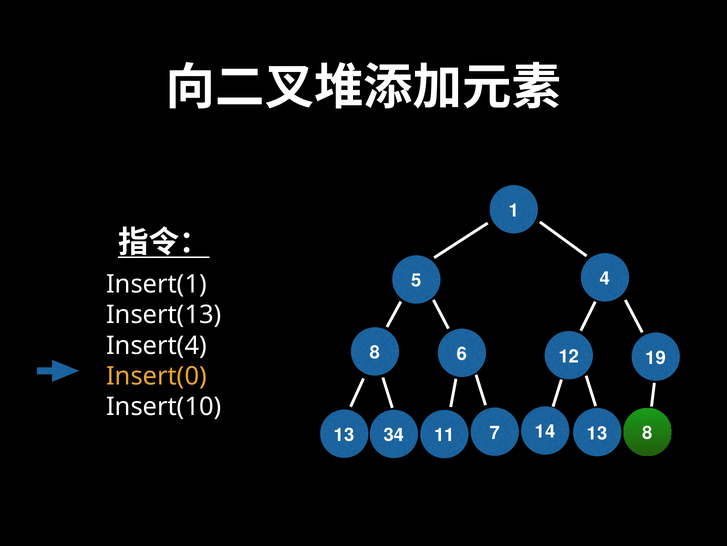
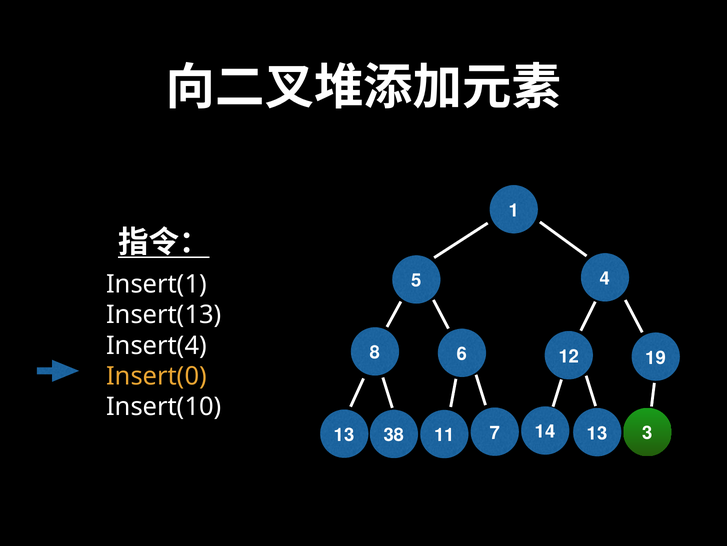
13 8: 8 -> 3 (647, 433)
34: 34 -> 38 (394, 435)
